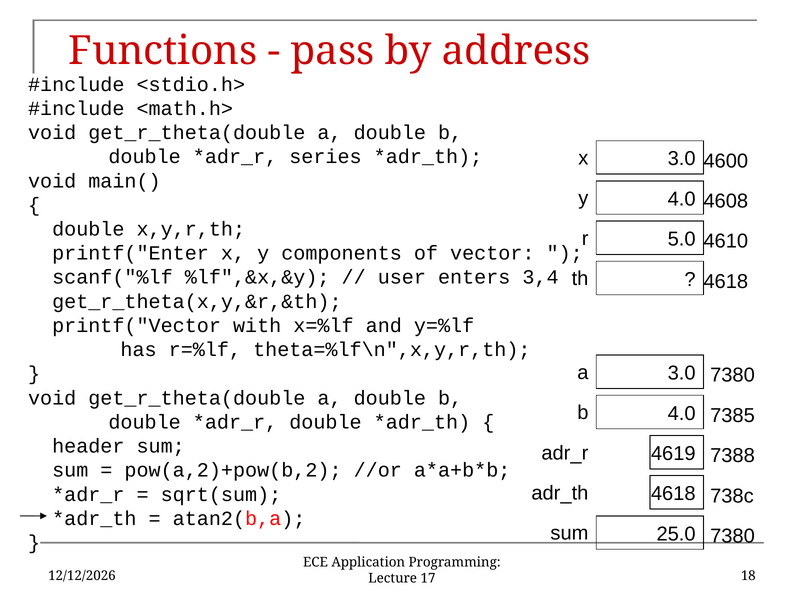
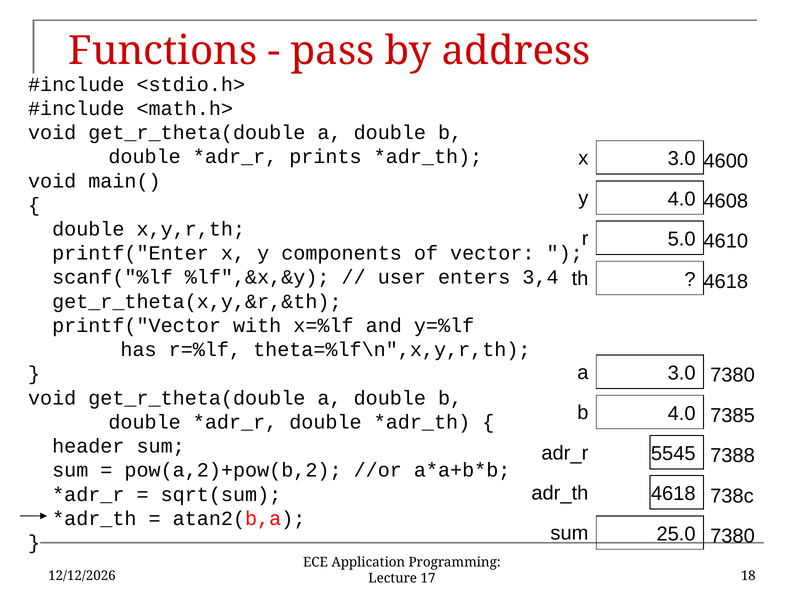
series: series -> prints (325, 157)
4619: 4619 -> 5545 (673, 454)
